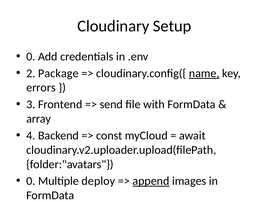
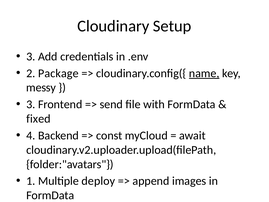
0: 0 -> 3 (31, 56)
errors: errors -> messy (41, 88)
array: array -> fixed (38, 119)
0: 0 -> 1 (31, 181)
append underline: present -> none (151, 181)
